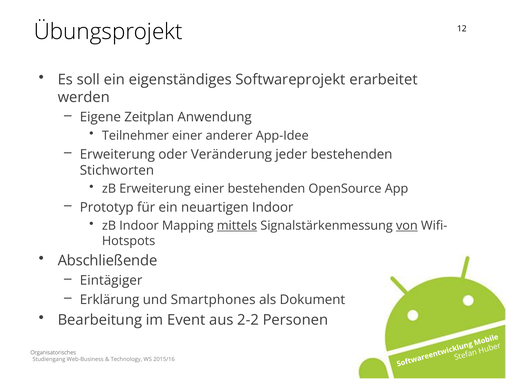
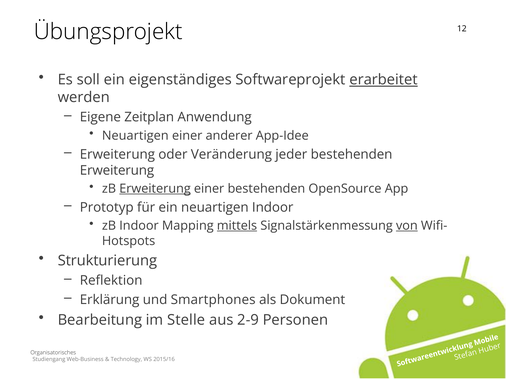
erarbeitet underline: none -> present (384, 80)
Teilnehmer: Teilnehmer -> Neuartigen (135, 136)
Stichworten: Stichworten -> Erweiterung (117, 171)
Erweiterung underline: none -> present (155, 189)
Abschließende: Abschließende -> Strukturierung (107, 261)
Eintägiger: Eintägiger -> Reflektion (111, 281)
Event: Event -> Stelle (186, 320)
2-2: 2-2 -> 2-9 (248, 320)
